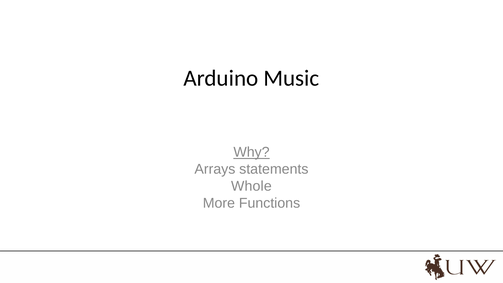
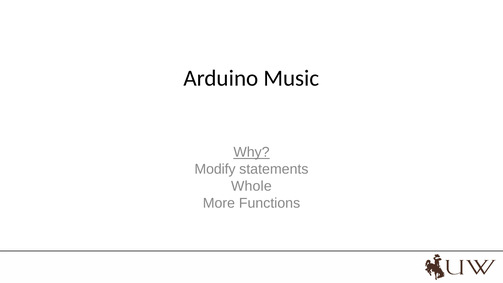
Arrays: Arrays -> Modify (215, 169)
